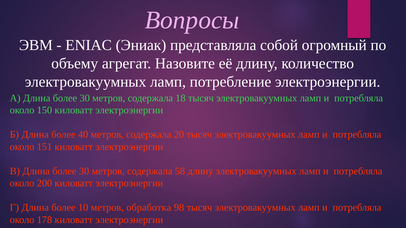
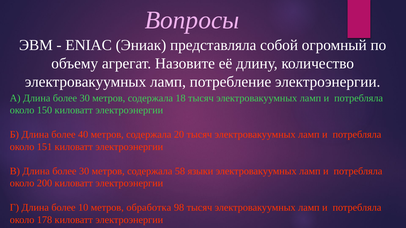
58 длину: длину -> языки (200, 171)
